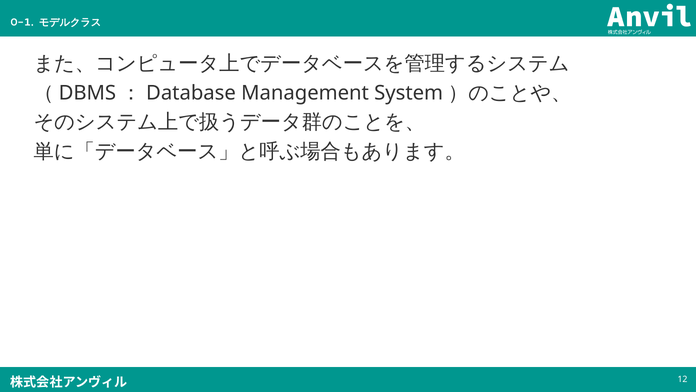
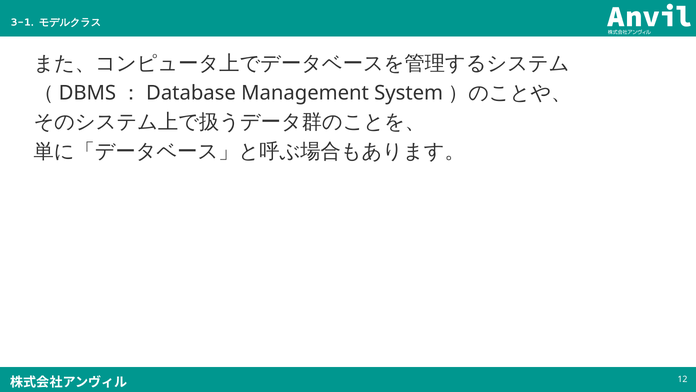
0-1: 0-1 -> 3-1 (22, 22)
